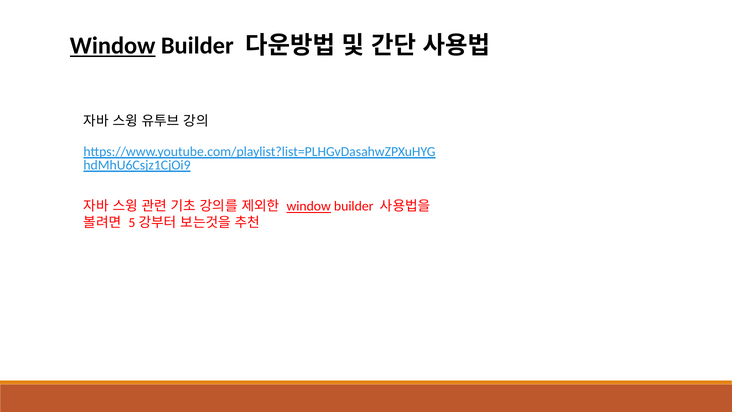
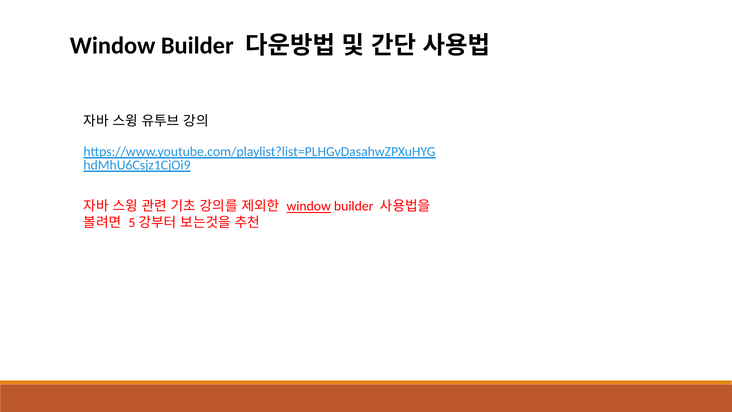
Window underline: present -> none (113, 46)
